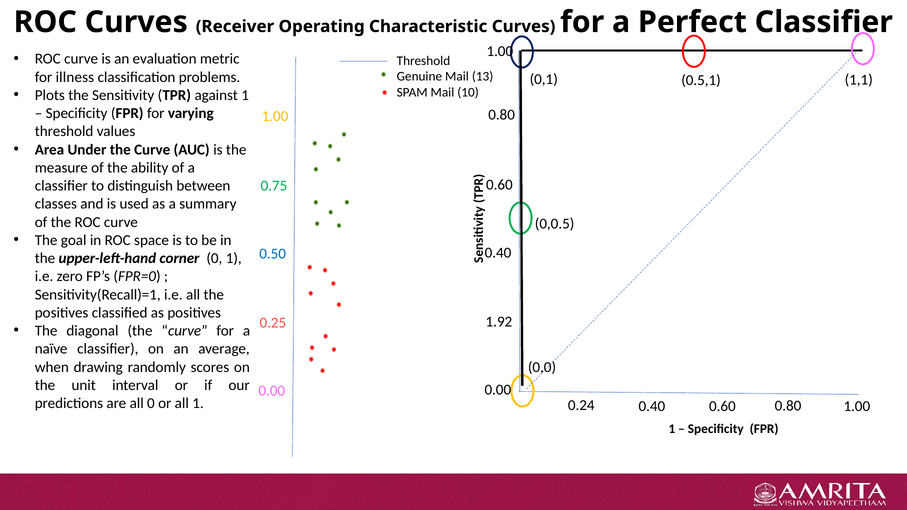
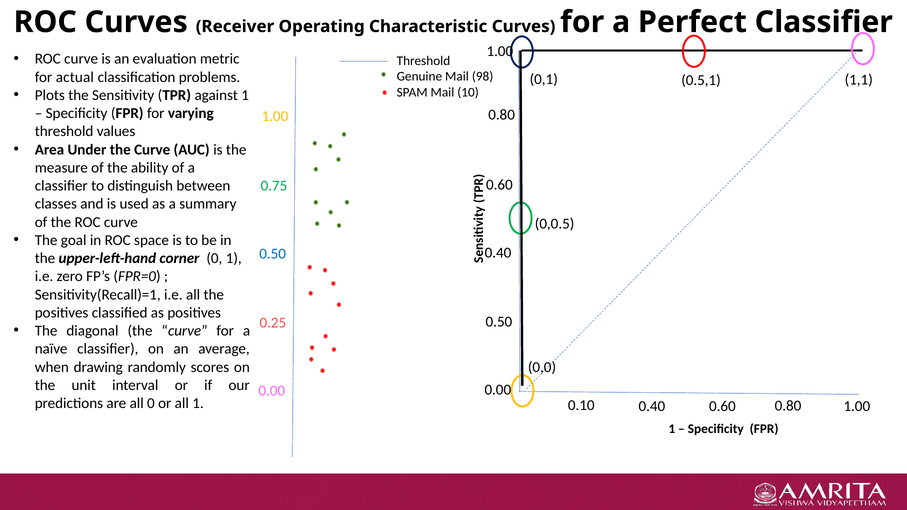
illness: illness -> actual (75, 77)
13: 13 -> 98 (483, 77)
1.92: 1.92 -> 0.50 (499, 322)
0.24: 0.24 -> 0.10 (581, 406)
